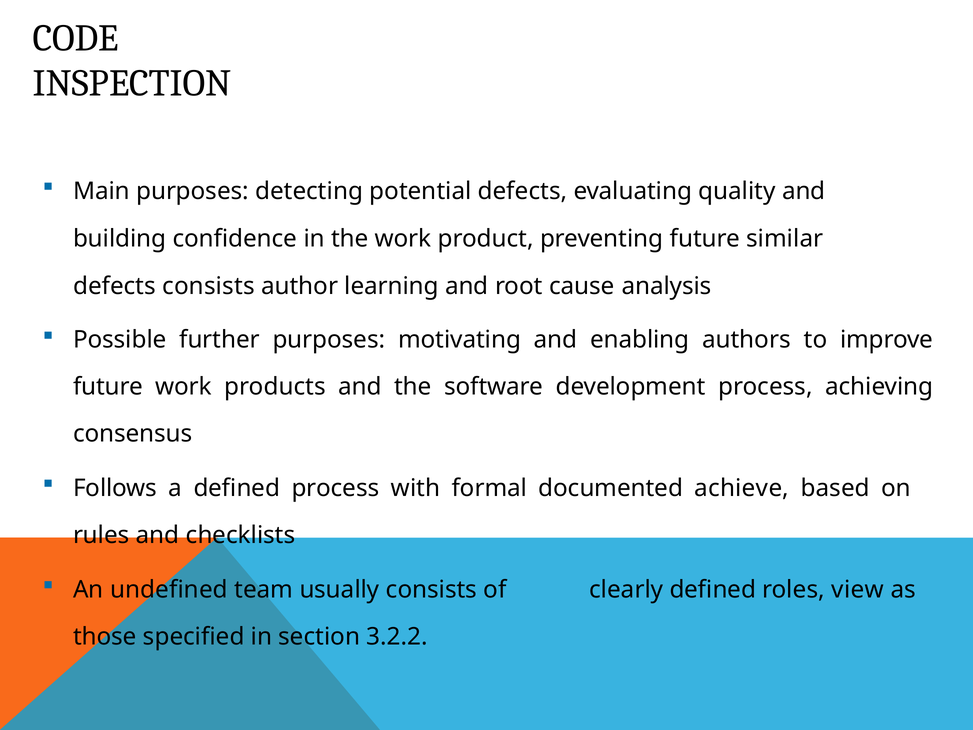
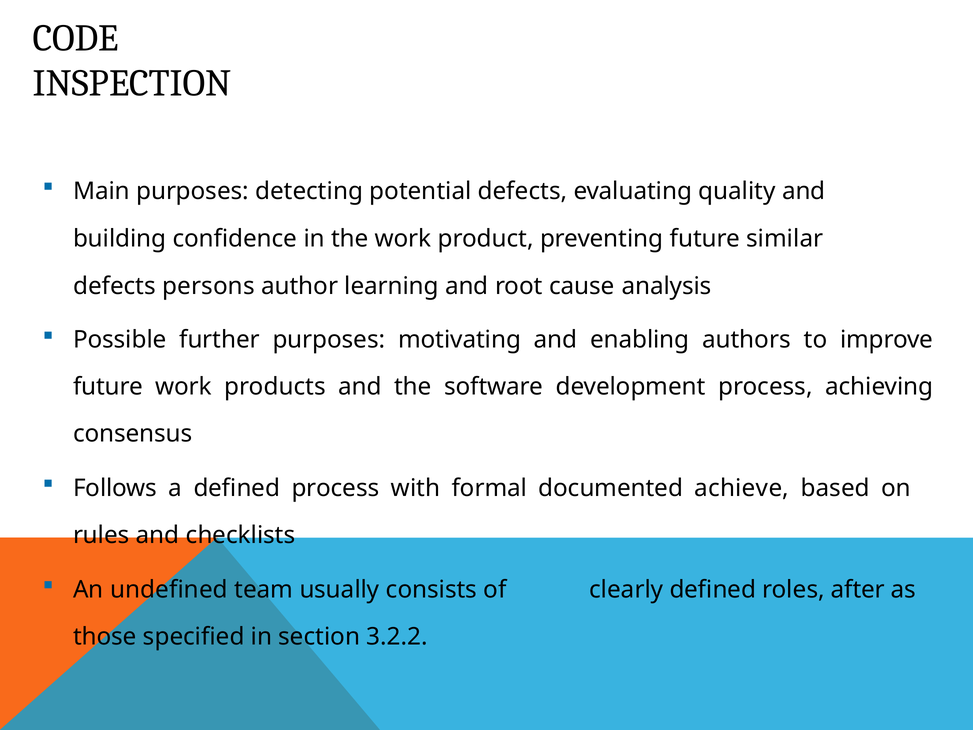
defects consists: consists -> persons (208, 286)
view: view -> after (858, 589)
